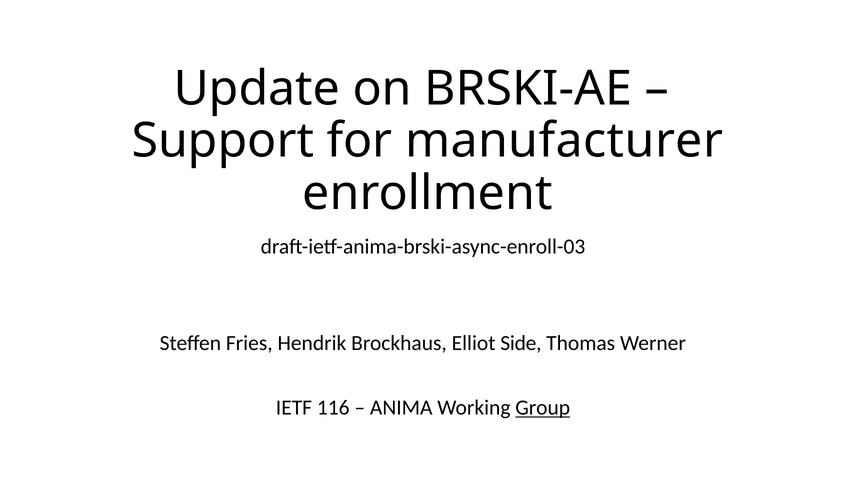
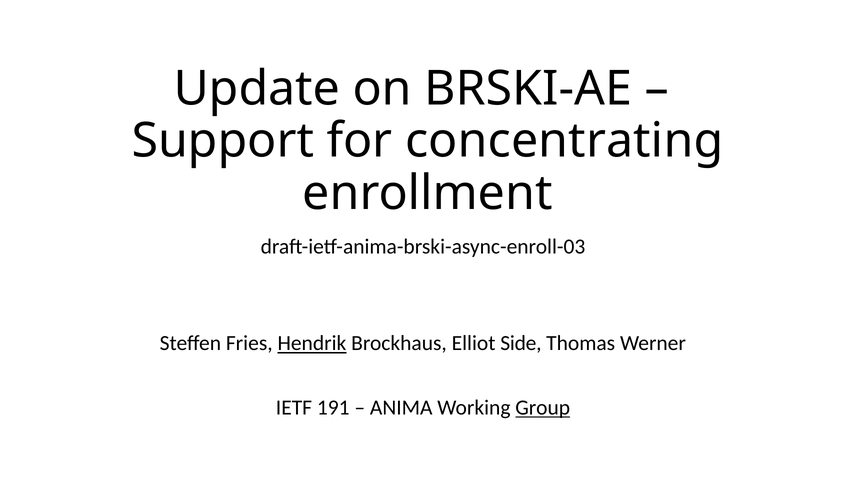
manufacturer: manufacturer -> concentrating (564, 141)
Hendrik underline: none -> present (312, 343)
116: 116 -> 191 (333, 408)
